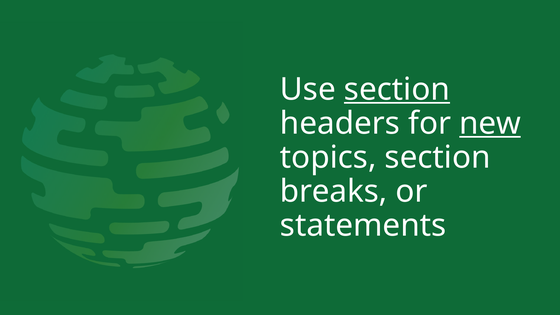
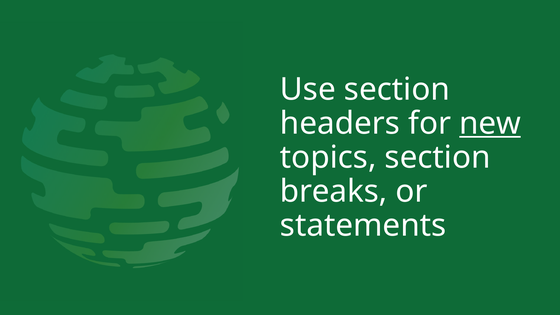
section underline: present -> none (397, 89)
